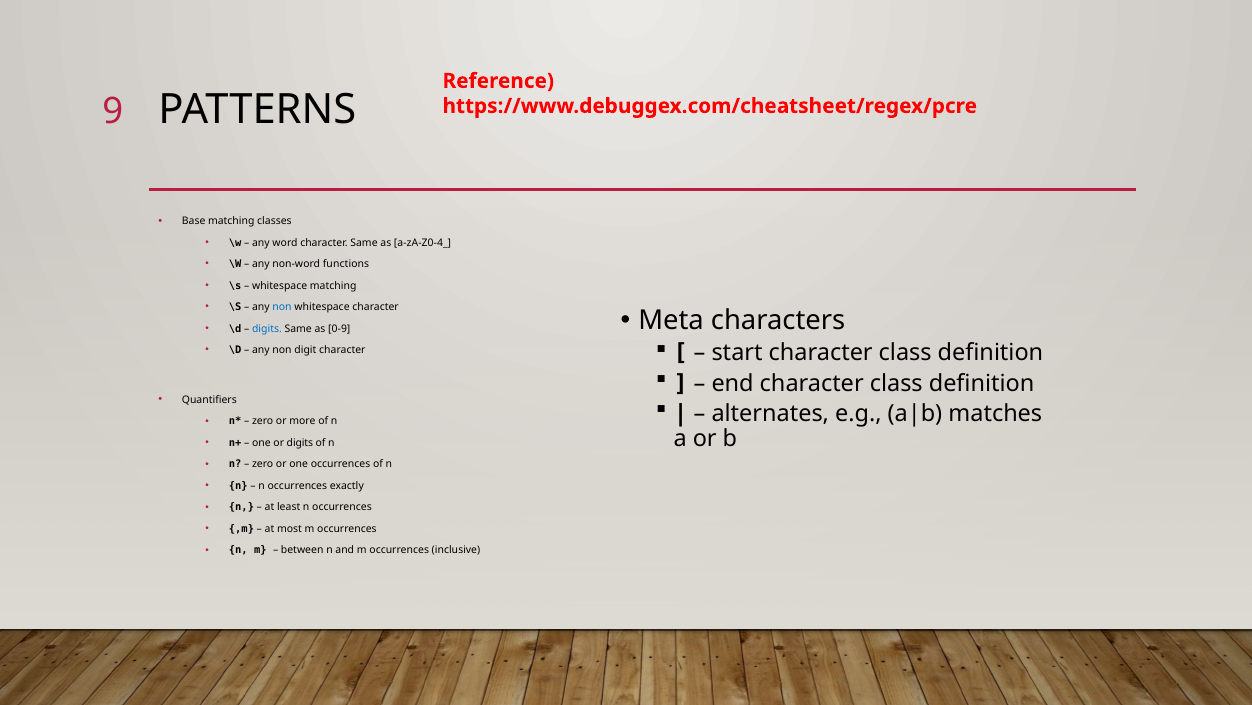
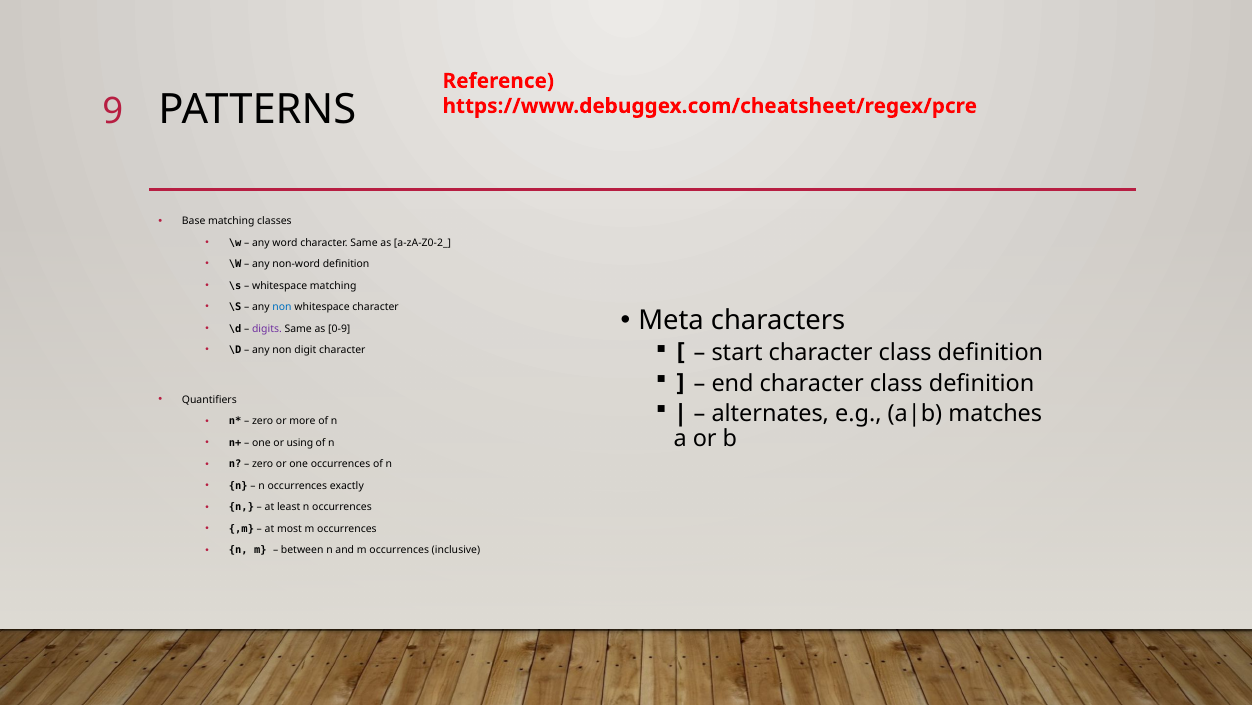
a-zA-Z0-4_: a-zA-Z0-4_ -> a-zA-Z0-2_ (423, 243)
non-word functions: functions -> definition (346, 264)
digits colour: blue -> purple (267, 329)
or digits: digits -> using (300, 442)
